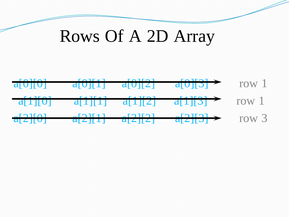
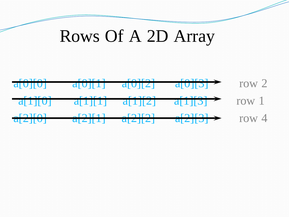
1: 1 -> 2 (265, 83)
3: 3 -> 4 (265, 118)
